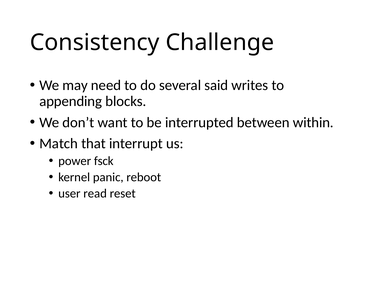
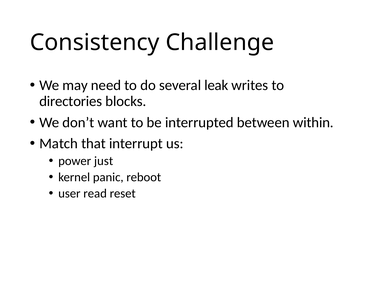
said: said -> leak (216, 85)
appending: appending -> directories (71, 101)
fsck: fsck -> just (104, 161)
